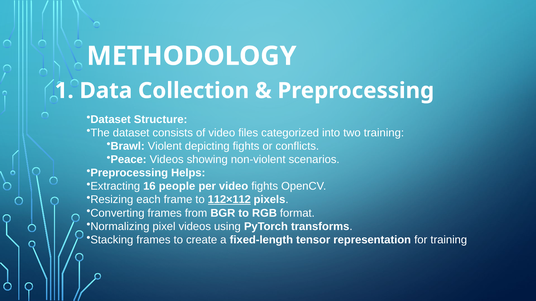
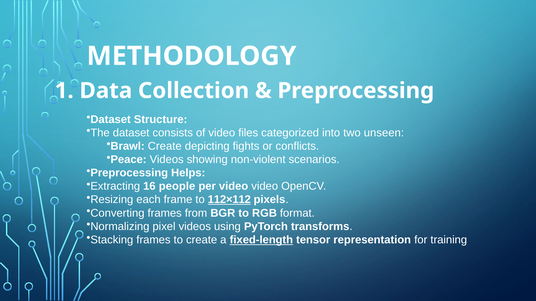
two training: training -> unseen (384, 133)
Brawl Violent: Violent -> Create (165, 146)
video fights: fights -> video (265, 187)
fixed-length underline: none -> present (261, 240)
